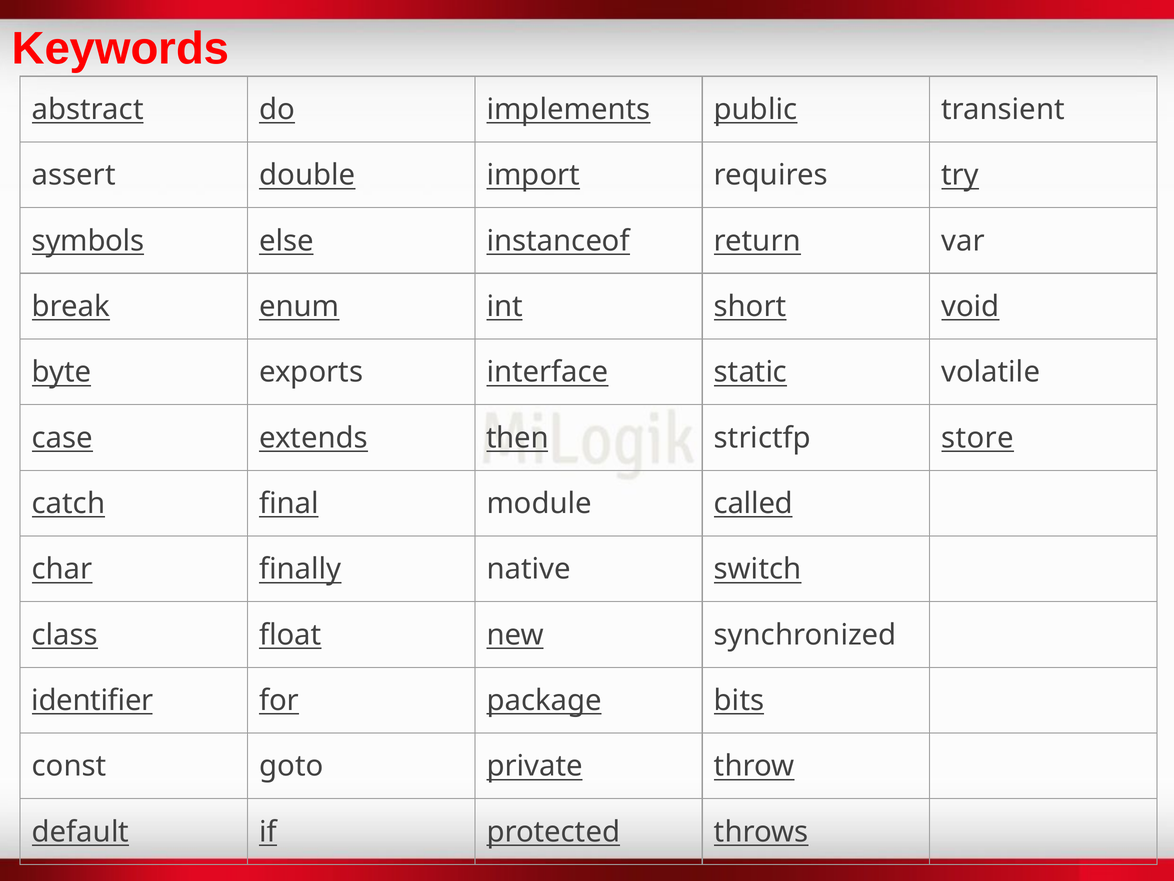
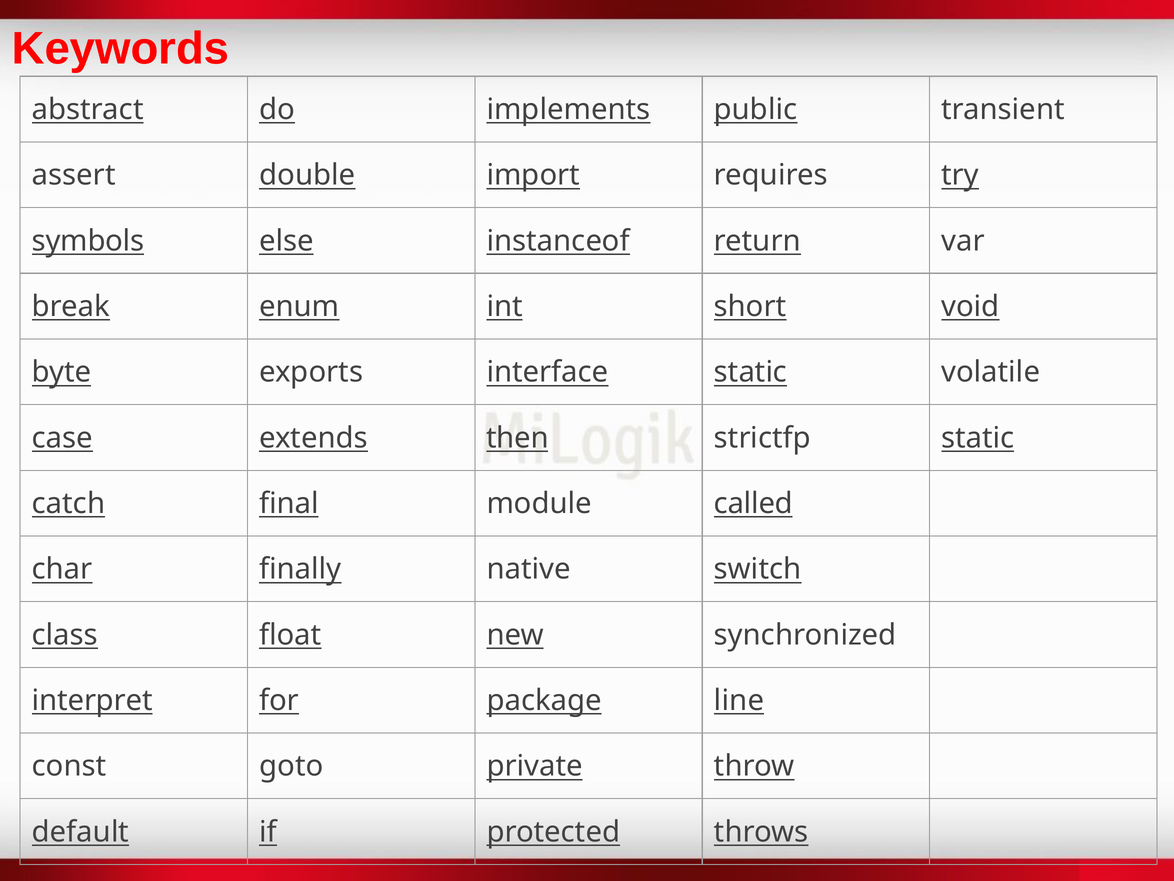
strictfp store: store -> static (978, 438)
identifier: identifier -> interpret (92, 700)
bits: bits -> line (739, 700)
